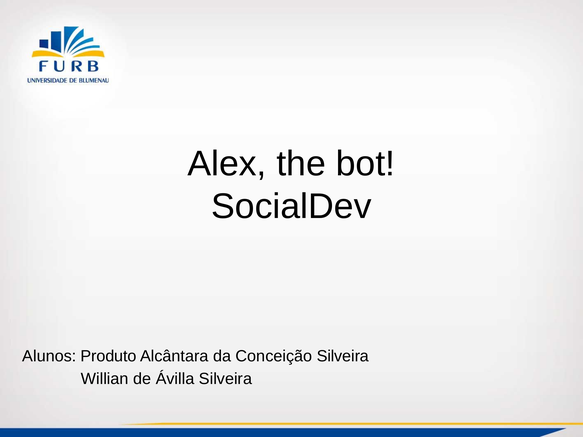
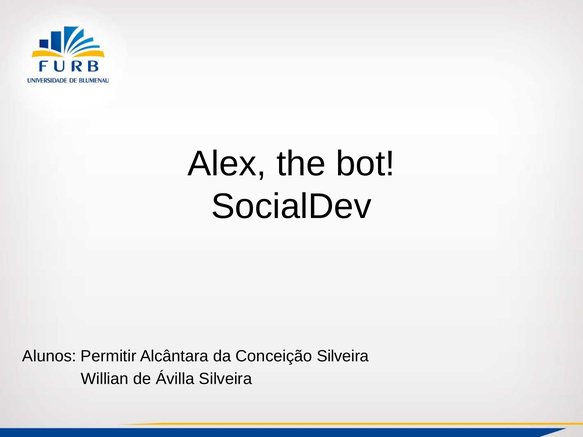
Produto: Produto -> Permitir (109, 356)
